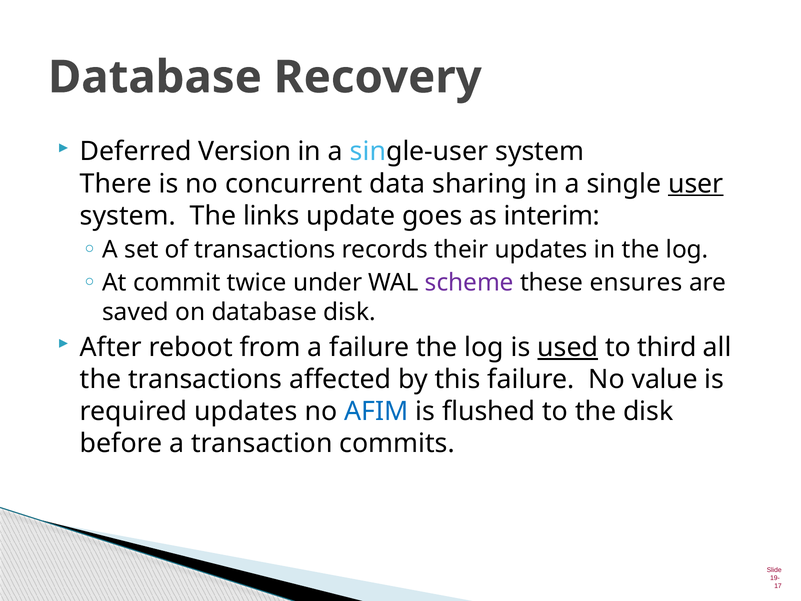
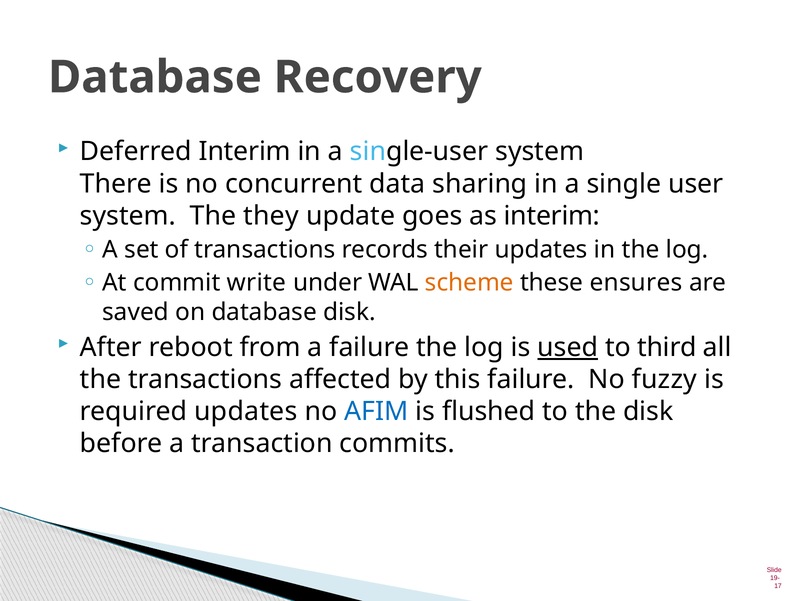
Deferred Version: Version -> Interim (245, 152)
user underline: present -> none (696, 184)
links: links -> they (271, 216)
twice: twice -> write (257, 283)
scheme colour: purple -> orange (469, 283)
value: value -> fuzzy (664, 379)
